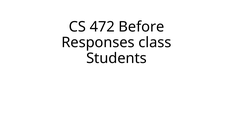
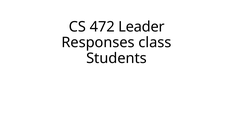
Before: Before -> Leader (141, 27)
